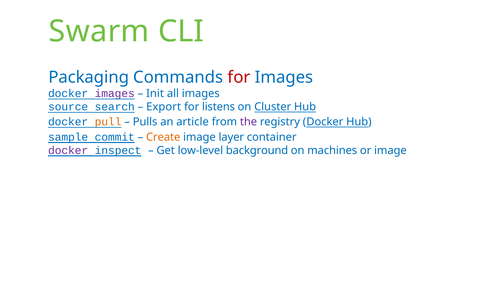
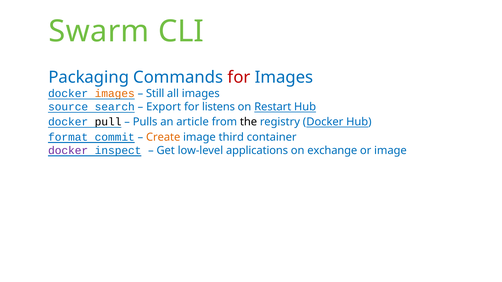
images colour: purple -> orange (115, 94)
Init: Init -> Still (155, 94)
Cluster: Cluster -> Restart (273, 107)
pull colour: orange -> black (108, 122)
the colour: purple -> black (249, 122)
sample: sample -> format (68, 137)
layer: layer -> third (231, 137)
background: background -> applications (257, 151)
machines: machines -> exchange (332, 151)
